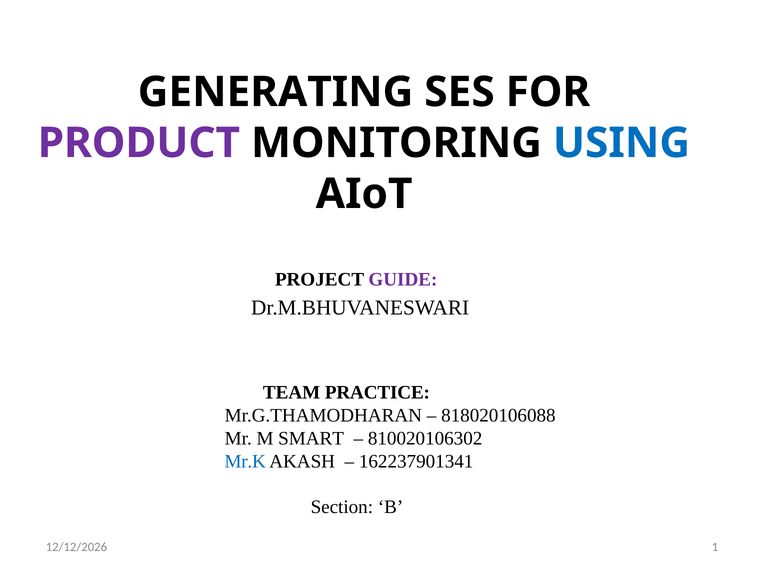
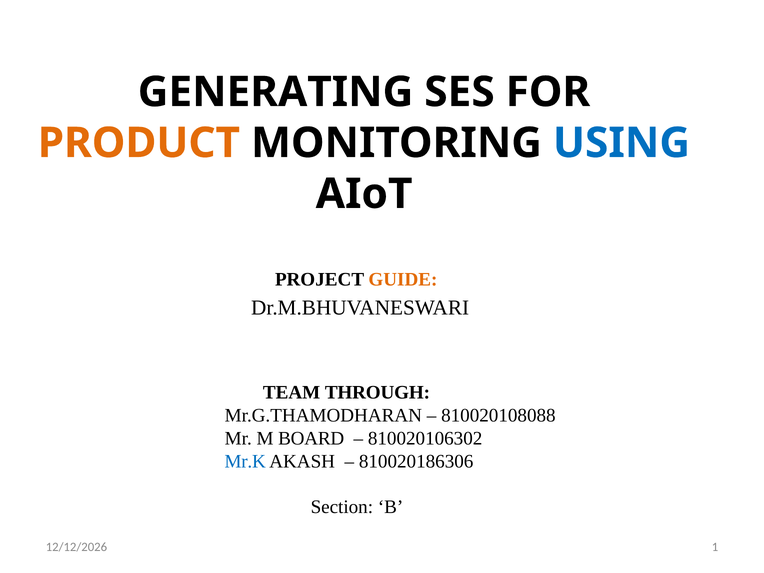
PRODUCT colour: purple -> orange (139, 143)
GUIDE colour: purple -> orange (403, 279)
PRACTICE: PRACTICE -> THROUGH (377, 393)
818020106088: 818020106088 -> 810020108088 (498, 415)
SMART: SMART -> BOARD (311, 438)
162237901341: 162237901341 -> 810020186306 (416, 461)
